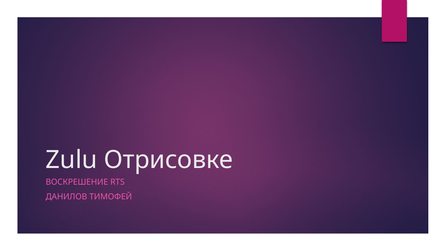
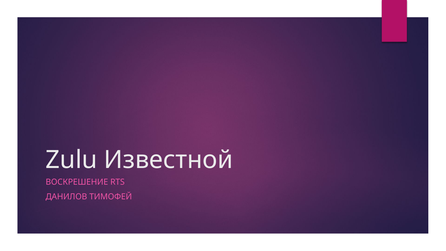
Отрисовке: Отрисовке -> Известной (168, 160)
